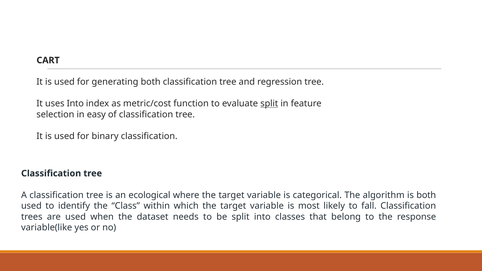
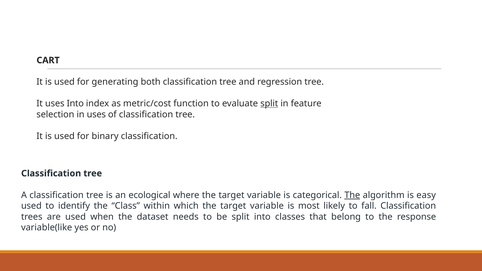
in easy: easy -> uses (96, 115)
The underline: none -> present (352, 195)
is both: both -> easy (426, 195)
